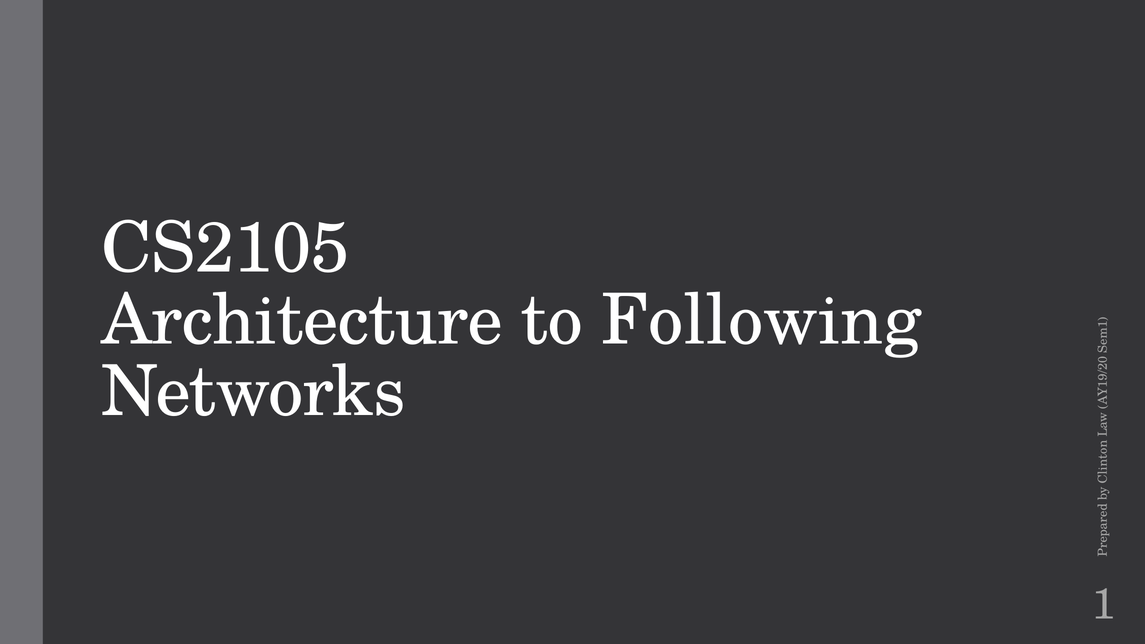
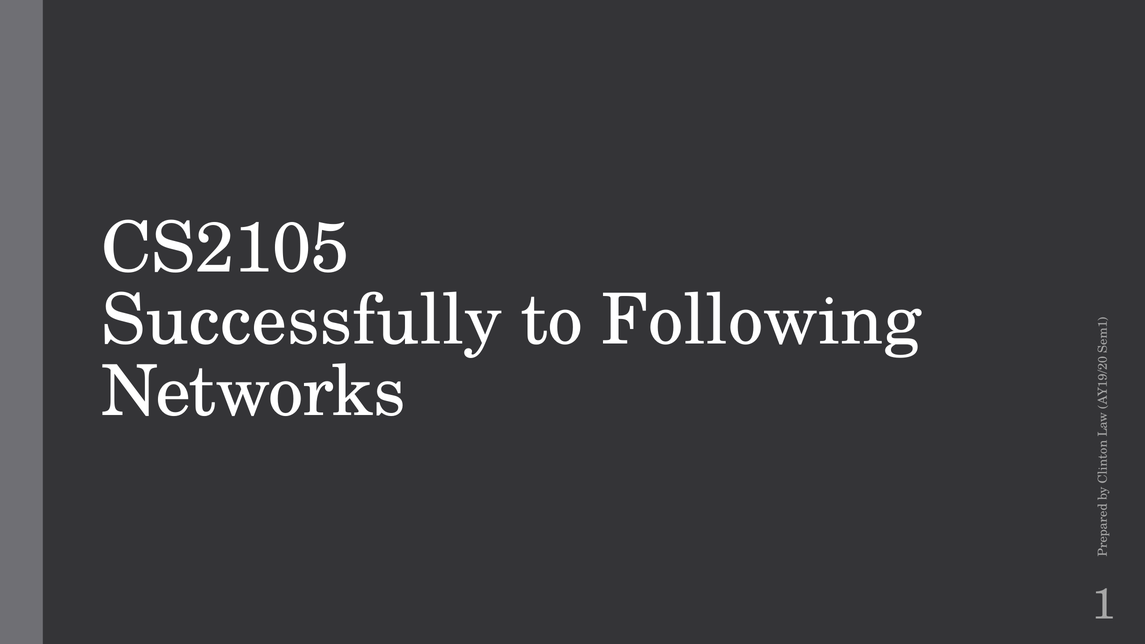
Architecture: Architecture -> Successfully (302, 321)
